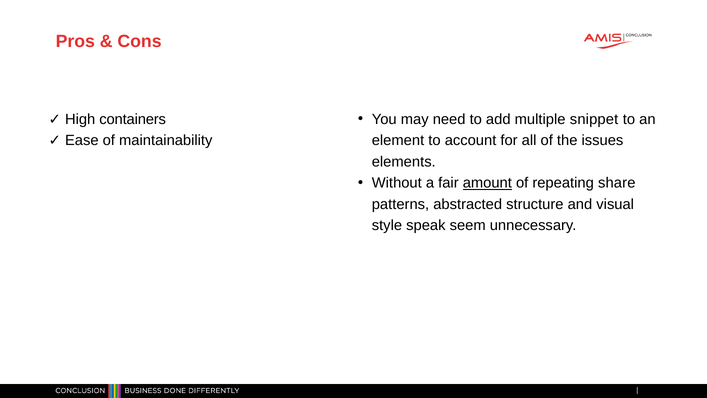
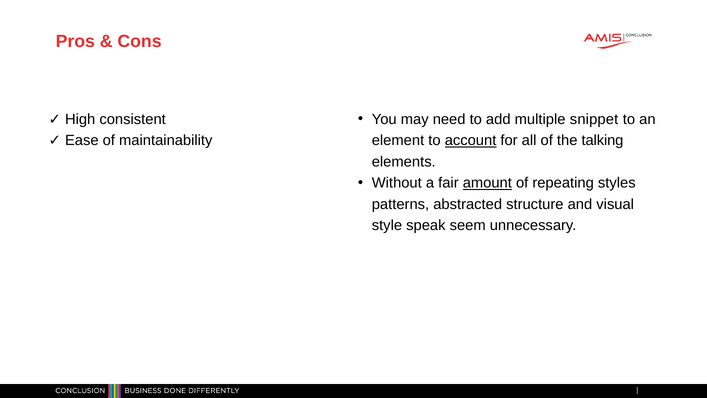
containers: containers -> consistent (133, 119)
account underline: none -> present (471, 141)
issues: issues -> talking (602, 141)
share: share -> styles (617, 183)
